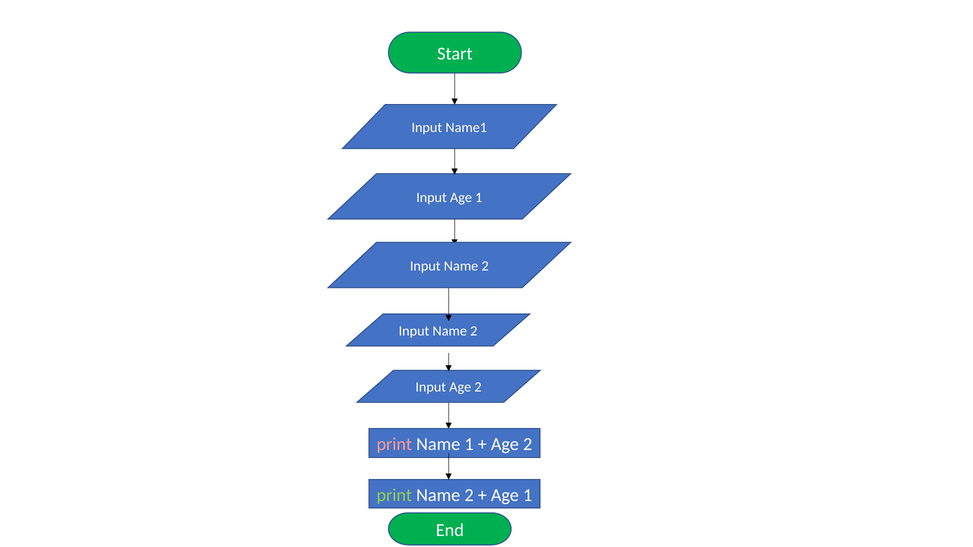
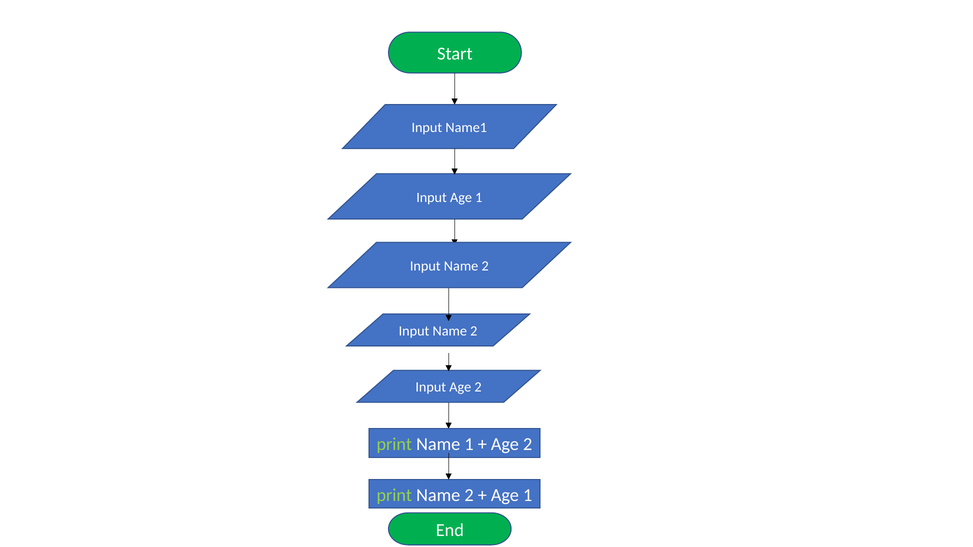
print colour: pink -> light green (394, 445)
